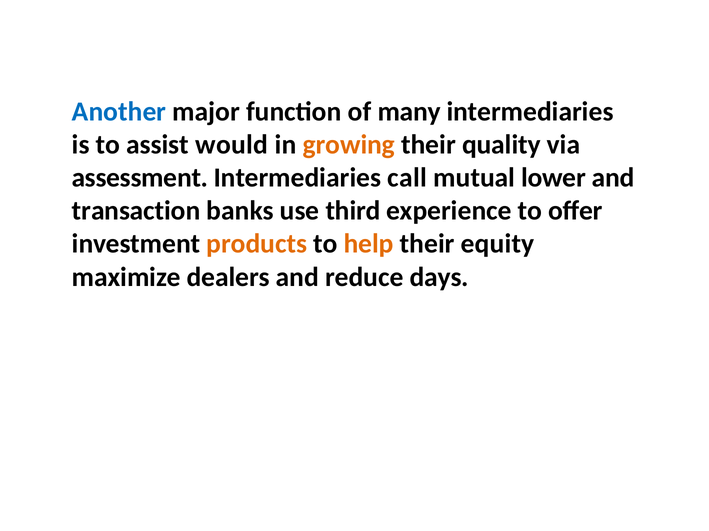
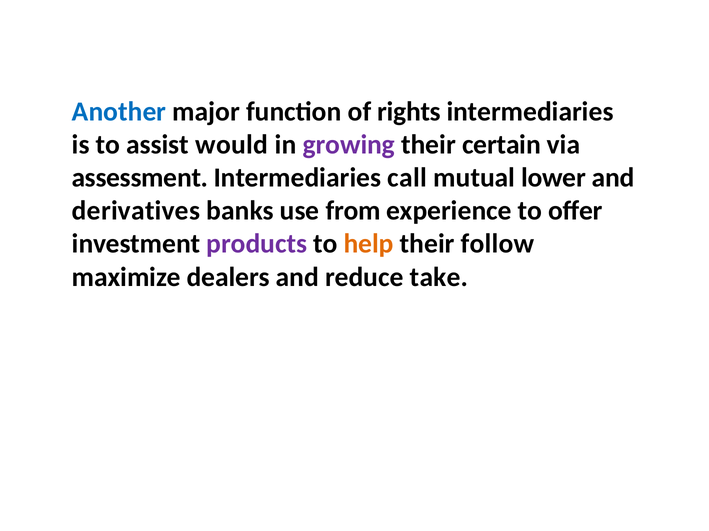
many: many -> rights (409, 112)
growing colour: orange -> purple (349, 145)
quality: quality -> certain (501, 145)
transaction: transaction -> derivatives (136, 211)
third: third -> from (353, 211)
products colour: orange -> purple (257, 244)
equity: equity -> follow (498, 244)
days: days -> take (439, 277)
